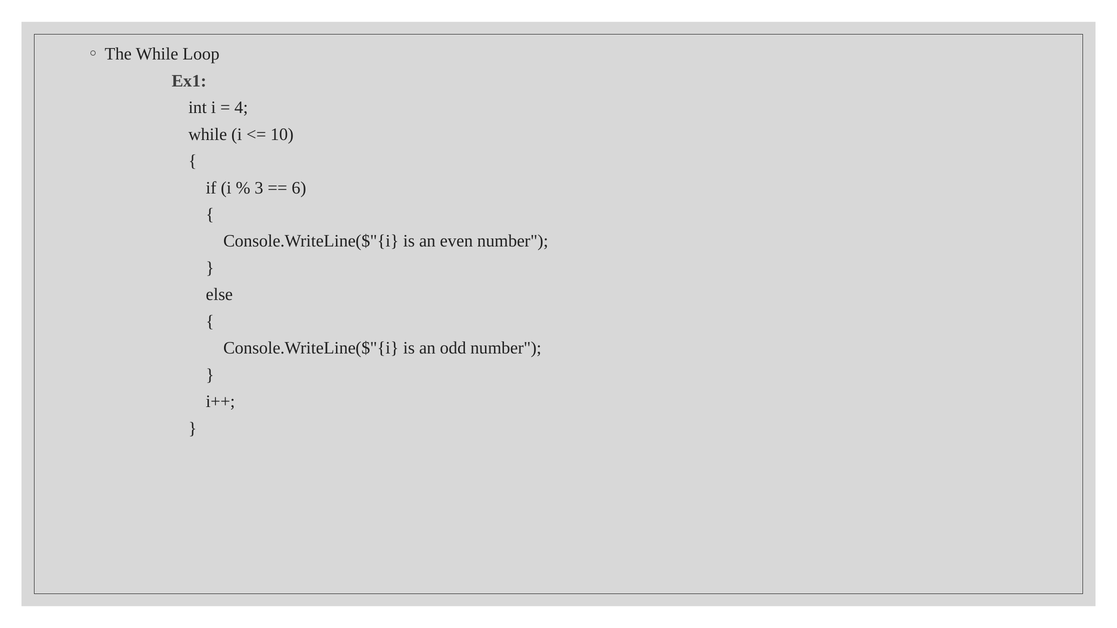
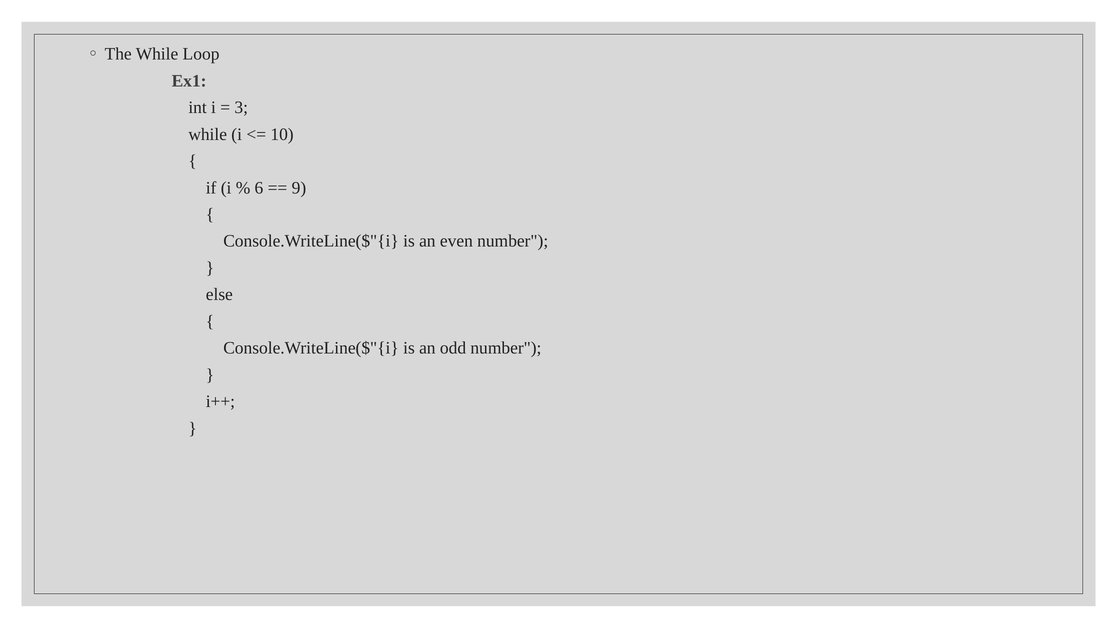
4: 4 -> 3 (241, 108)
3: 3 -> 6 (259, 188)
6: 6 -> 9 (299, 188)
